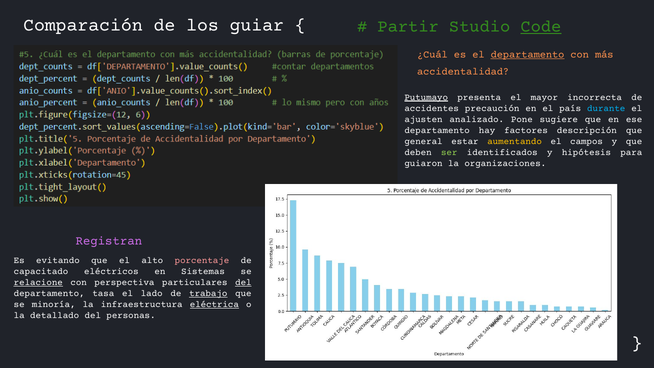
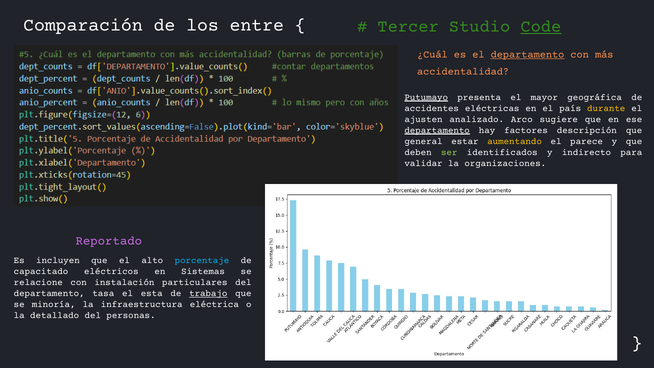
guiar: guiar -> entre (257, 25)
Partir: Partir -> Tercer (408, 26)
incorrecta: incorrecta -> geográfica (595, 97)
precaución: precaución -> eléctricas (492, 108)
durante colour: light blue -> yellow (606, 108)
Pone: Pone -> Arco (522, 119)
departamento underline: none -> present (437, 130)
campos: campos -> parece (587, 141)
hipótesis: hipótesis -> indirecto (586, 152)
guiaron: guiaron -> validar (423, 163)
Registran: Registran -> Reportado (109, 240)
evitando: evitando -> incluyen (58, 260)
porcentaje colour: pink -> light blue (202, 260)
relacione underline: present -> none (38, 282)
perspectiva: perspectiva -> instalación (124, 282)
del underline: present -> none (243, 282)
lado: lado -> esta (152, 293)
eléctrica underline: present -> none (214, 304)
